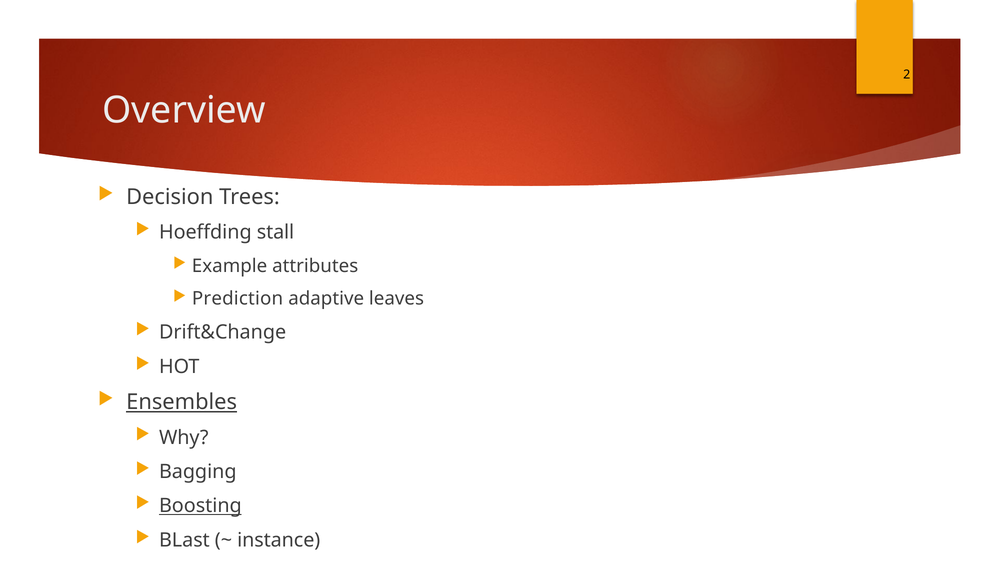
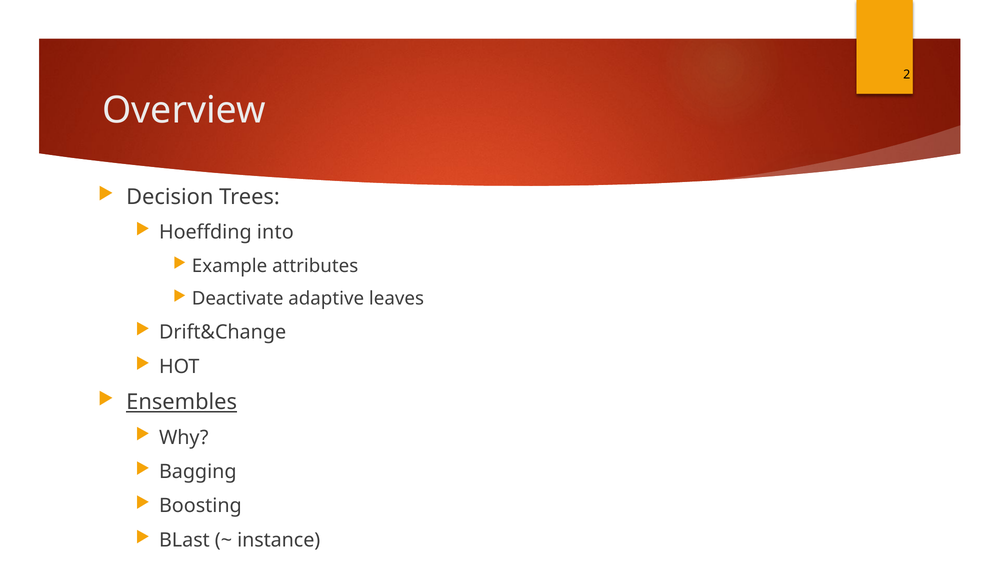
stall: stall -> into (275, 232)
Prediction: Prediction -> Deactivate (238, 299)
Boosting underline: present -> none (200, 505)
